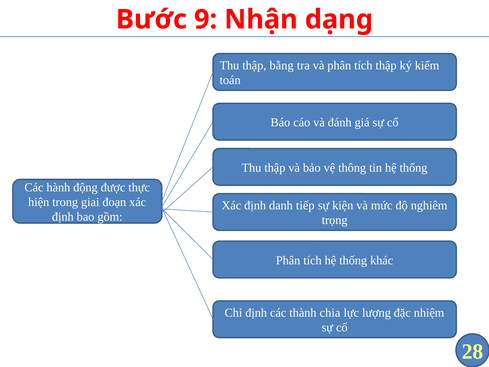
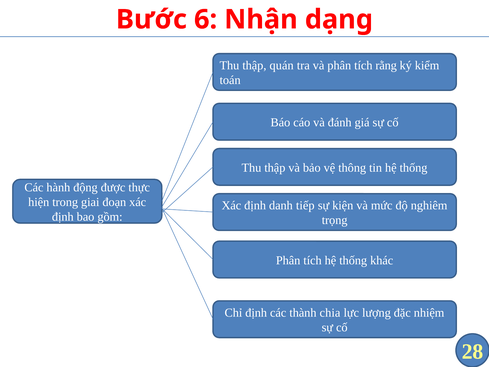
9: 9 -> 6 (206, 19)
bằng: bằng -> quán (282, 65)
tích thập: thập -> rằng (386, 65)
